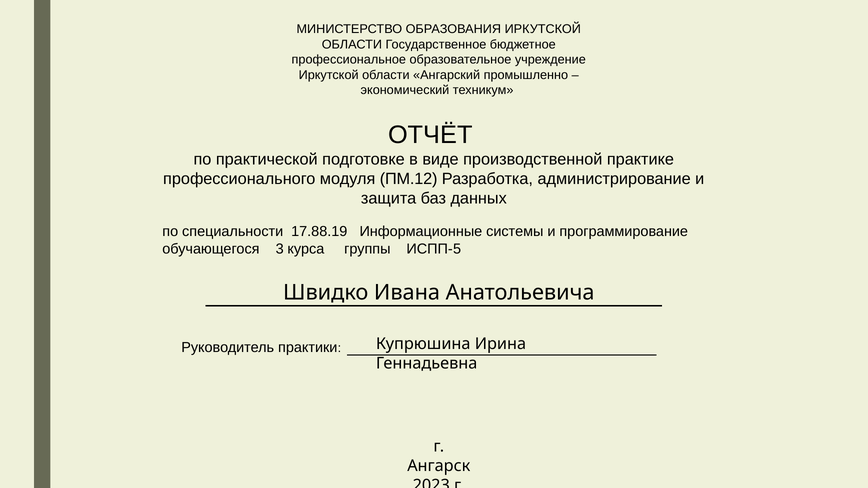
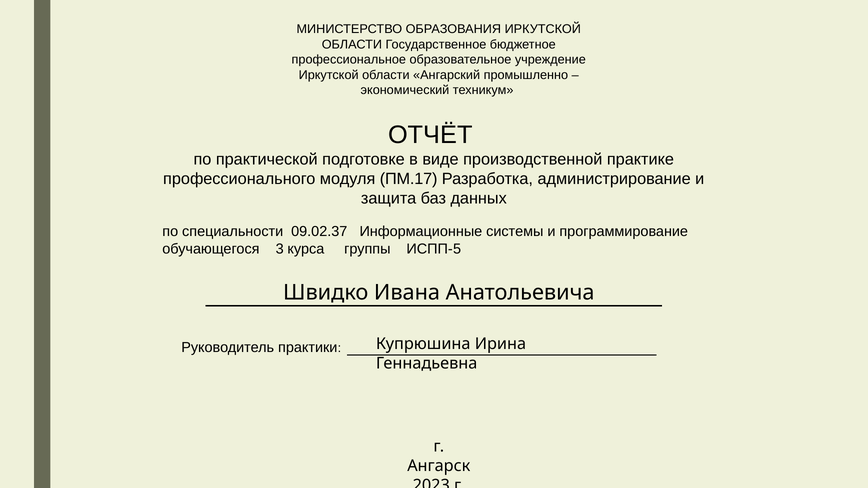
ПМ.12: ПМ.12 -> ПМ.17 (409, 179)
17.88.19: 17.88.19 -> 09.02.37 (319, 232)
